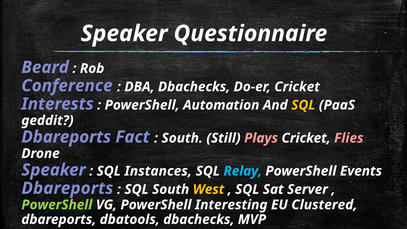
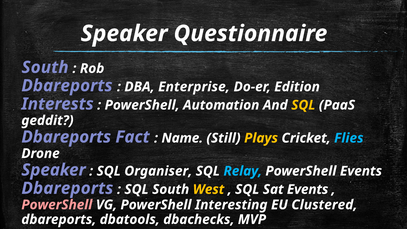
Beard: Beard -> South (45, 67)
Conference: Conference -> Dbareports (67, 86)
DBA Dbachecks: Dbachecks -> Enterprise (194, 87)
Do-er Cricket: Cricket -> Edition (297, 87)
South: South -> Name (182, 138)
Plays colour: pink -> yellow (261, 138)
Flies colour: pink -> light blue (349, 138)
Instances: Instances -> Organiser (158, 171)
Sat Server: Server -> Events (308, 189)
PowerShell colour: light green -> pink (57, 205)
